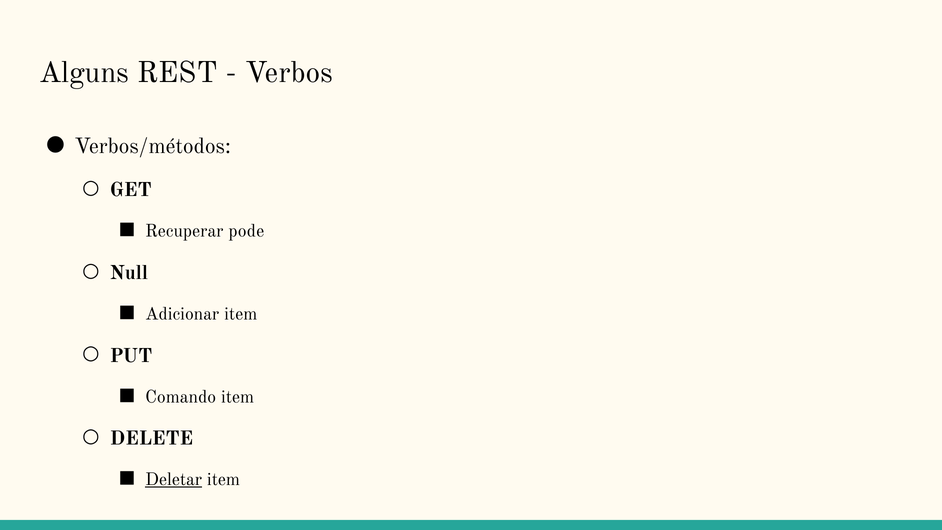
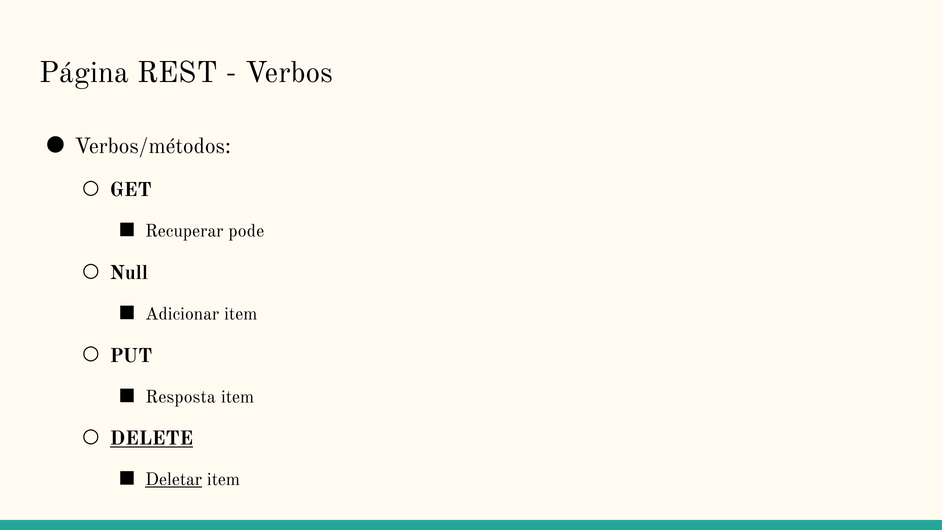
Alguns: Alguns -> Página (84, 73)
Comando: Comando -> Resposta (181, 397)
DELETE underline: none -> present (151, 438)
